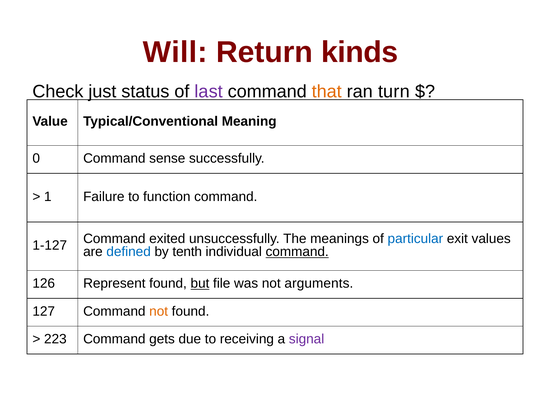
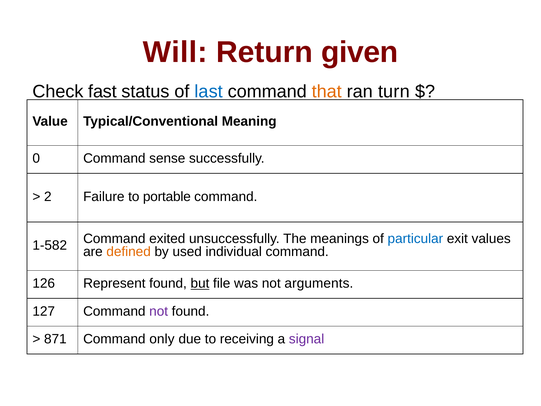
kinds: kinds -> given (360, 52)
just: just -> fast (103, 91)
last colour: purple -> blue (209, 91)
1: 1 -> 2 (48, 196)
function: function -> portable (167, 196)
1-127: 1-127 -> 1-582 (50, 245)
defined colour: blue -> orange (129, 252)
tenth: tenth -> used (187, 252)
command underline: present -> none (297, 252)
not colour: orange -> purple (159, 311)
223: 223 -> 871 (55, 339)
gets: gets -> only (162, 339)
